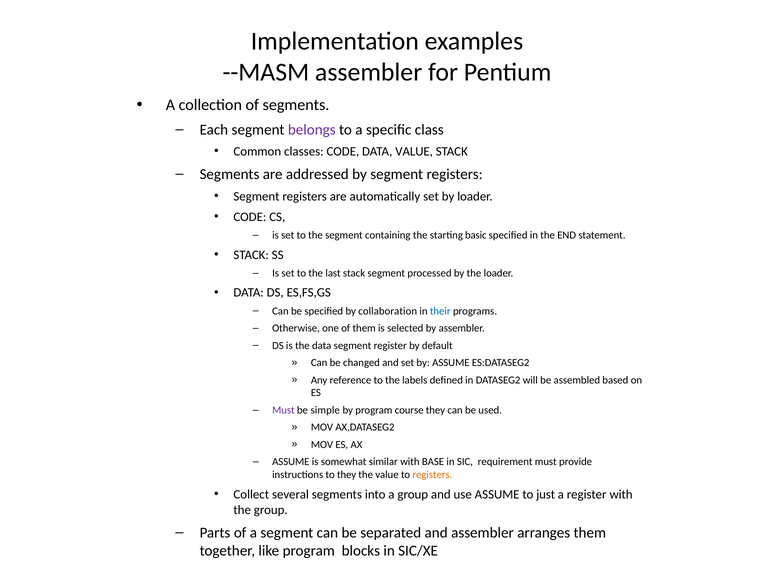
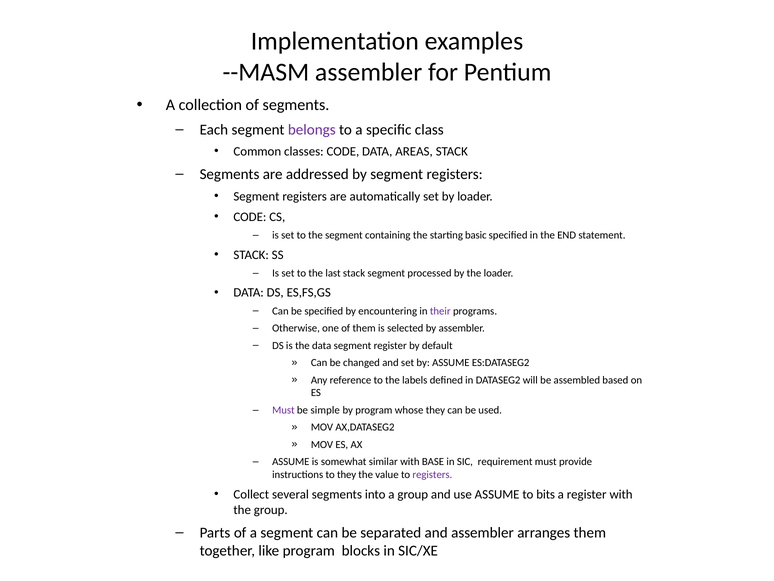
DATA VALUE: VALUE -> AREAS (414, 151)
collaboration: collaboration -> encountering (388, 311)
their colour: blue -> purple (440, 311)
course: course -> whose (409, 410)
registers colour: orange -> purple (432, 474)
just: just -> bits (546, 494)
